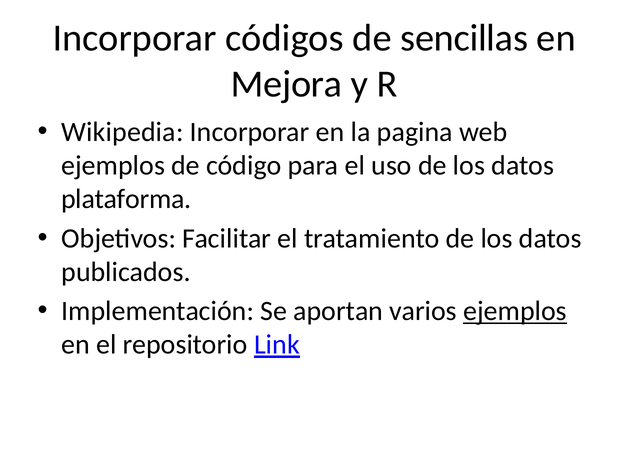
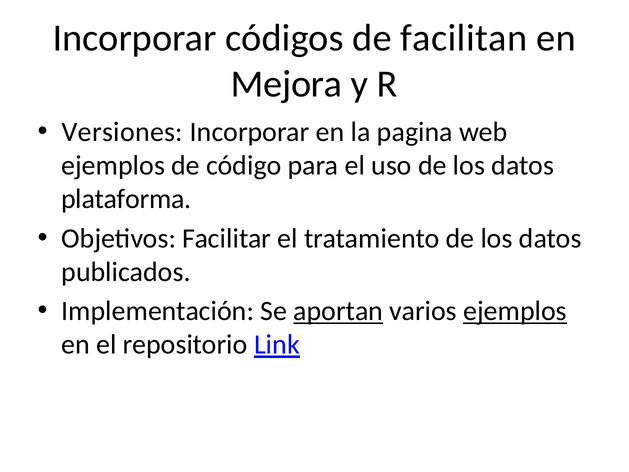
sencillas: sencillas -> facilitan (464, 38)
Wikipedia: Wikipedia -> Versiones (122, 132)
aportan underline: none -> present (338, 311)
